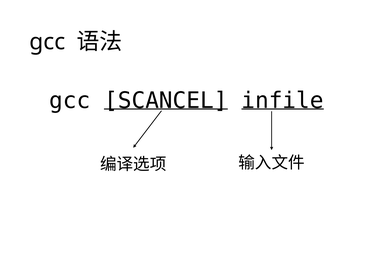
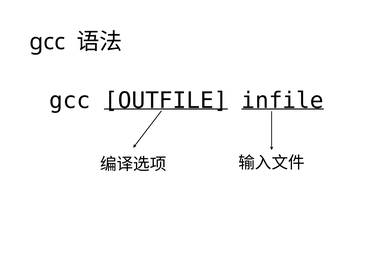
SCANCEL: SCANCEL -> OUTFILE (166, 100)
